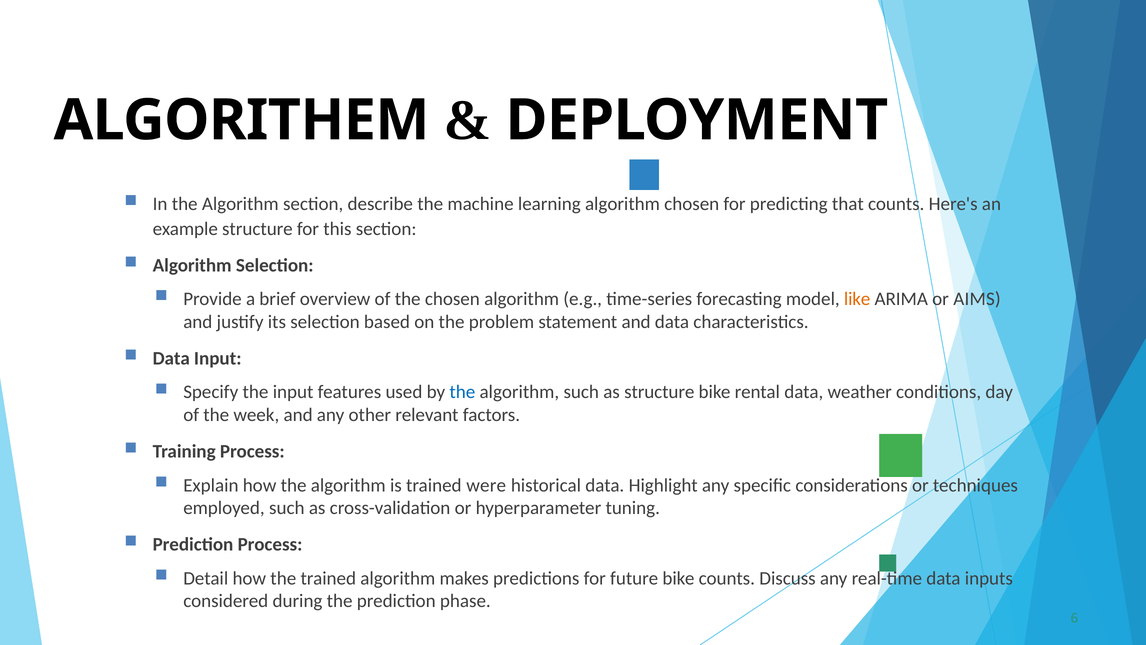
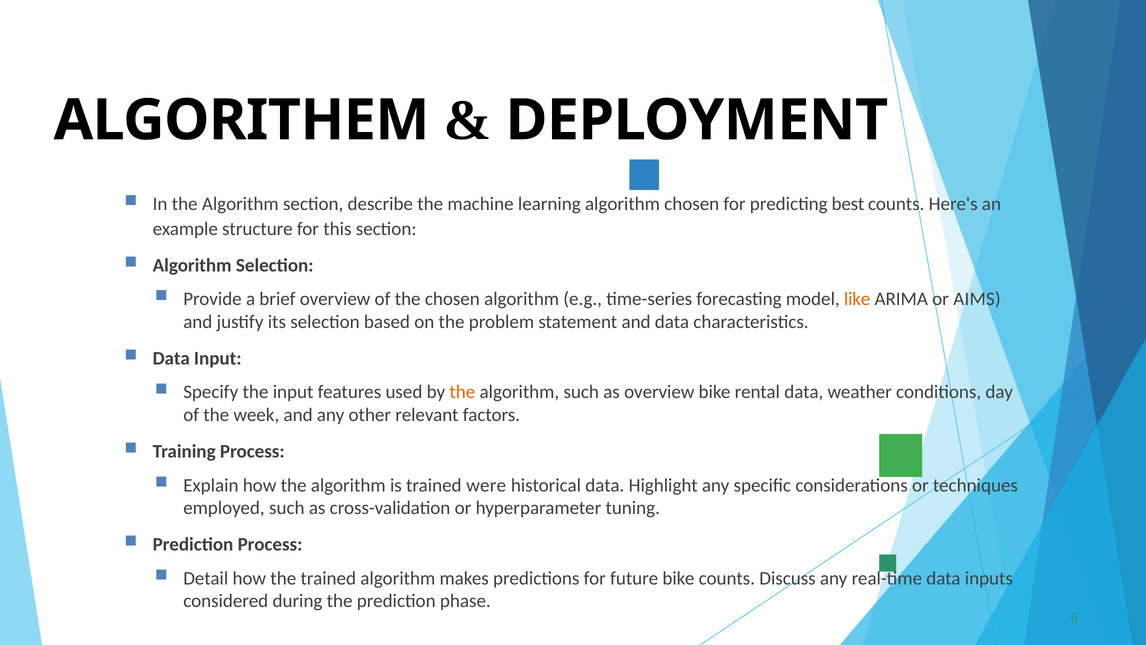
that: that -> best (848, 204)
the colour: blue -> orange (462, 392)
as structure: structure -> overview (659, 392)
